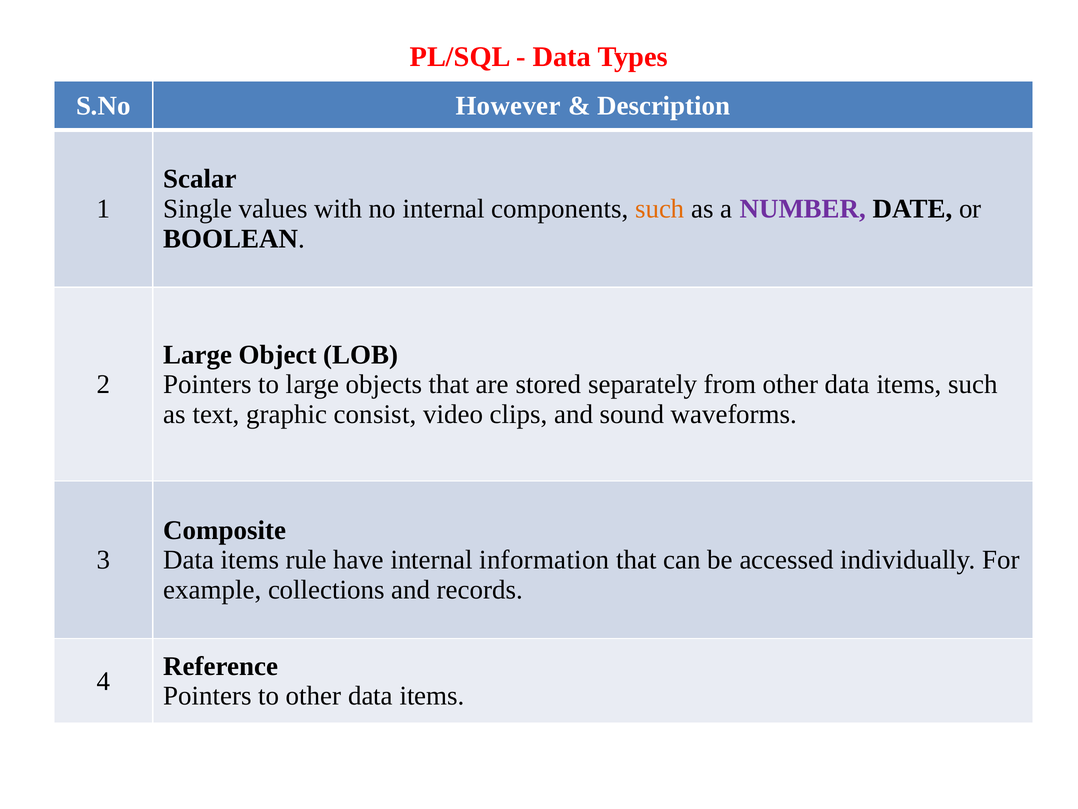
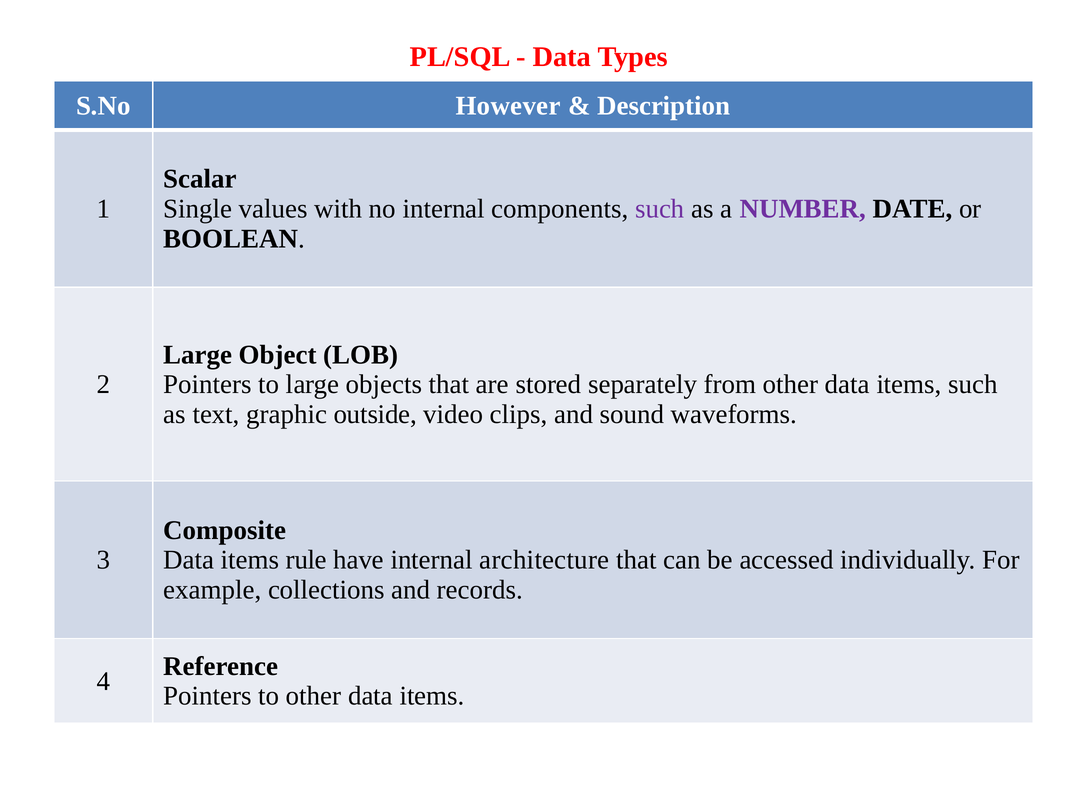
such colour: orange -> purple (660, 209)
consist: consist -> outside (375, 414)
information: information -> architecture (544, 560)
